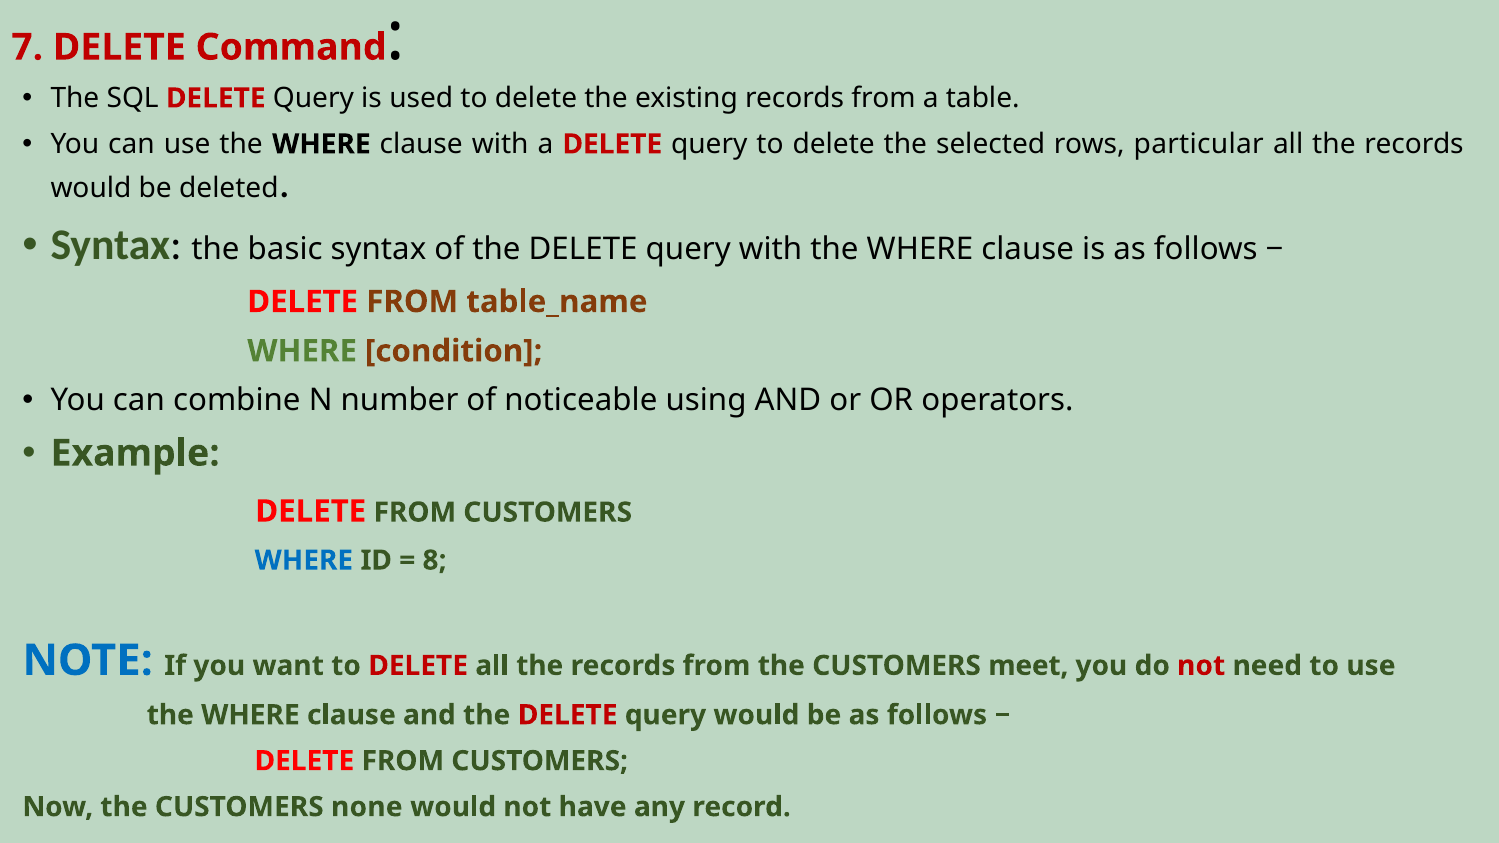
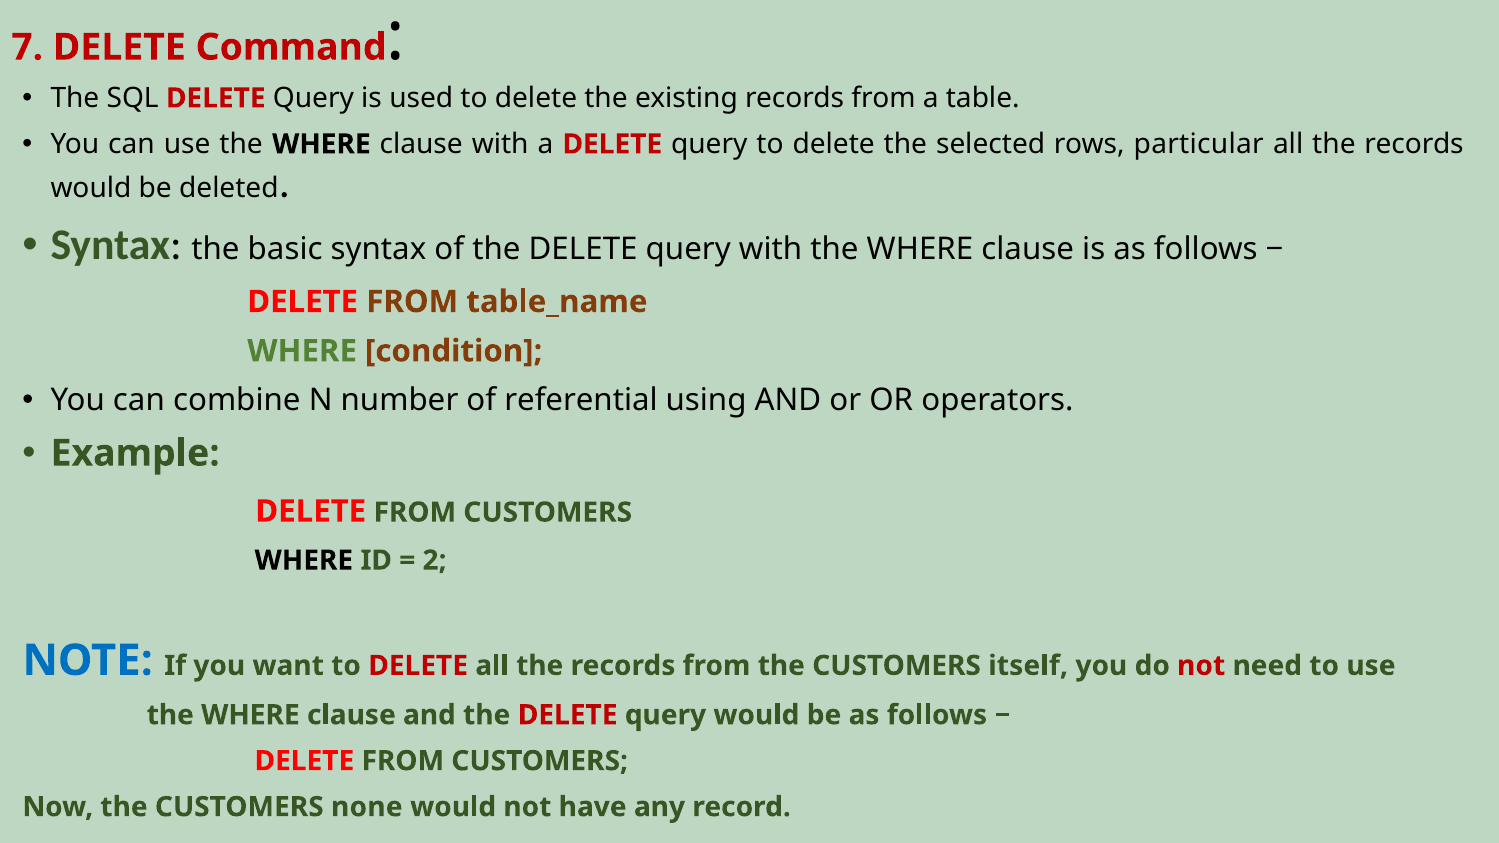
noticeable: noticeable -> referential (581, 401)
WHERE colour: blue -> black (304, 560)
8: 8 -> 2 (435, 560)
meet: meet -> itself (1028, 666)
